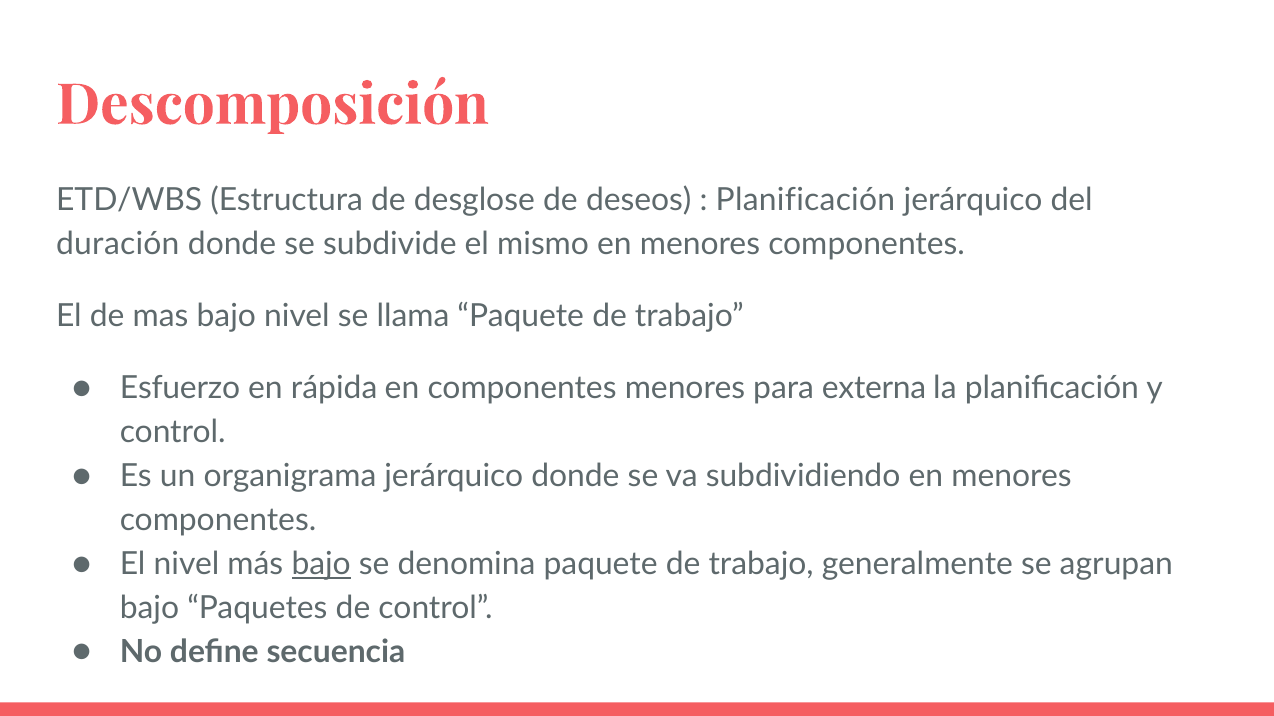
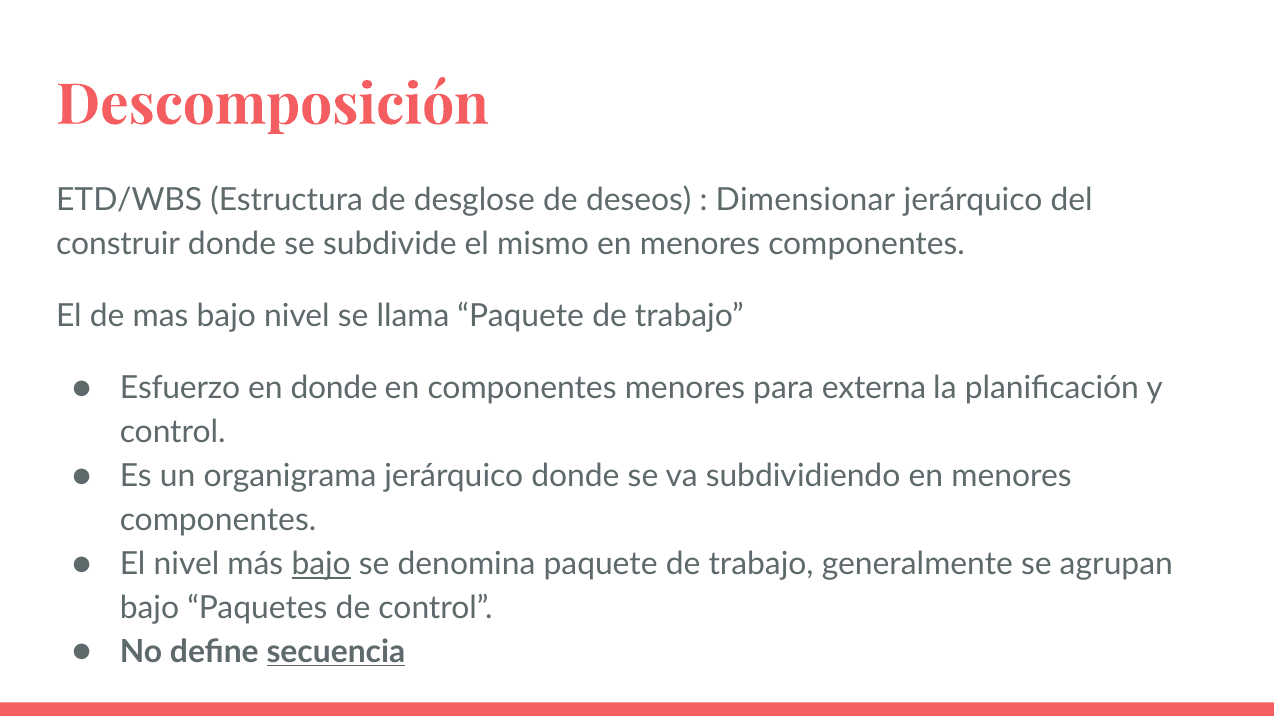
Planificación: Planificación -> Dimensionar (805, 200)
duración: duración -> construir (118, 244)
en rápida: rápida -> donde (334, 389)
secuencia underline: none -> present (336, 652)
